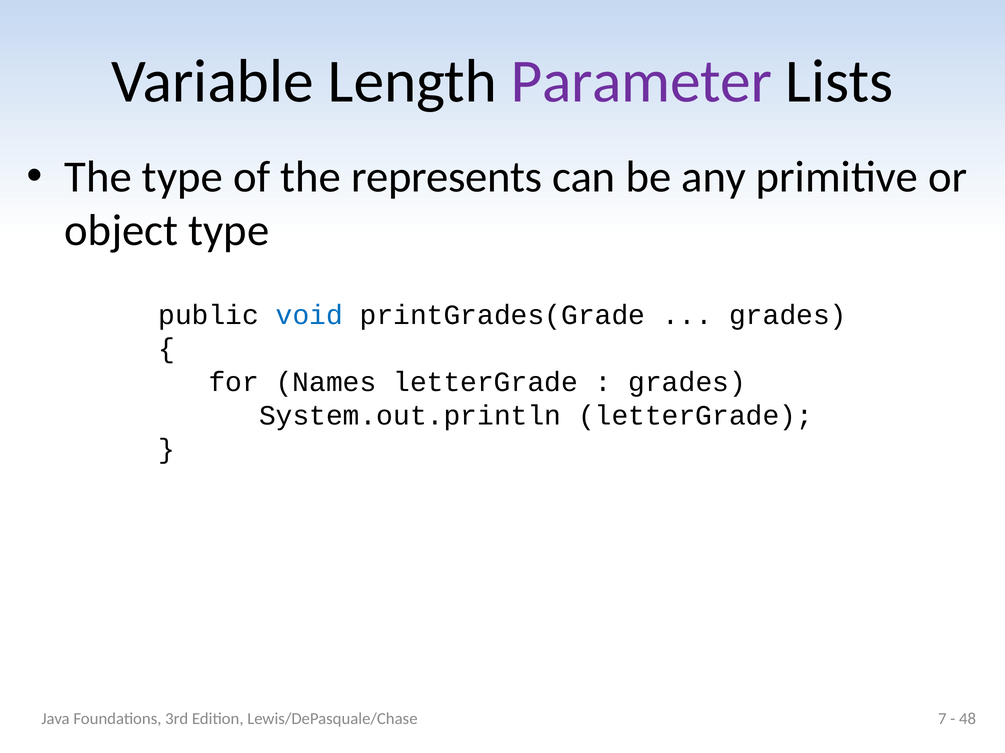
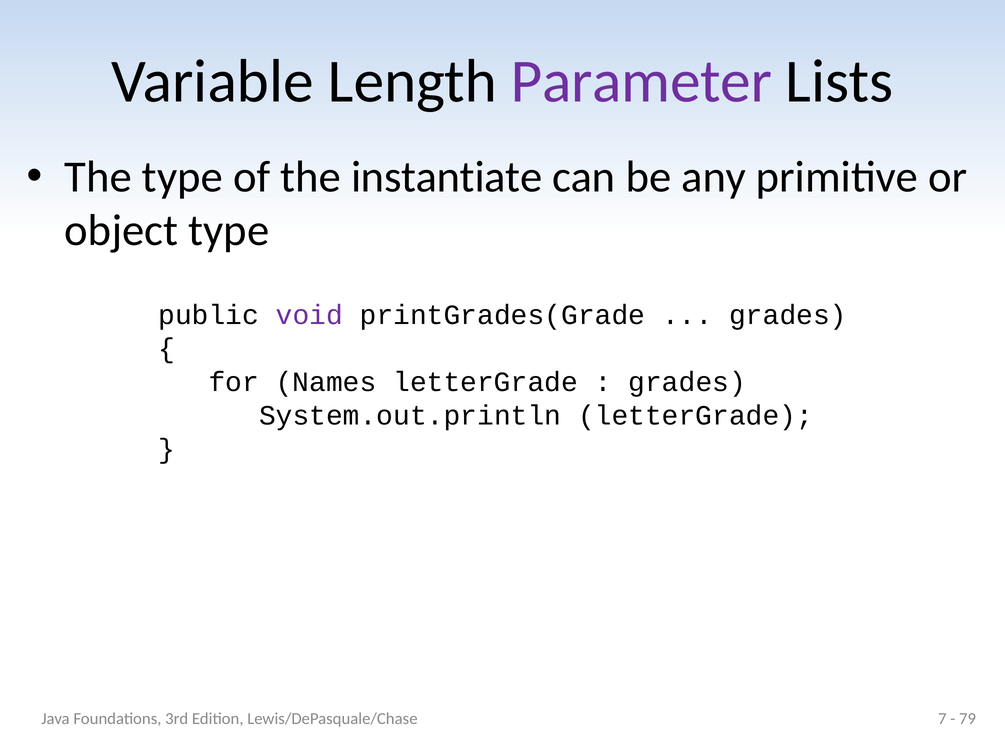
represents: represents -> instantiate (447, 177)
void colour: blue -> purple (309, 316)
48: 48 -> 79 (968, 720)
